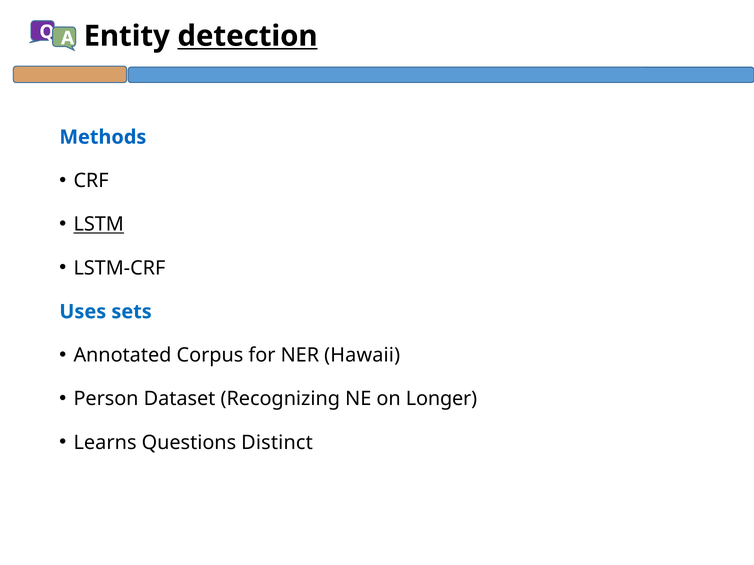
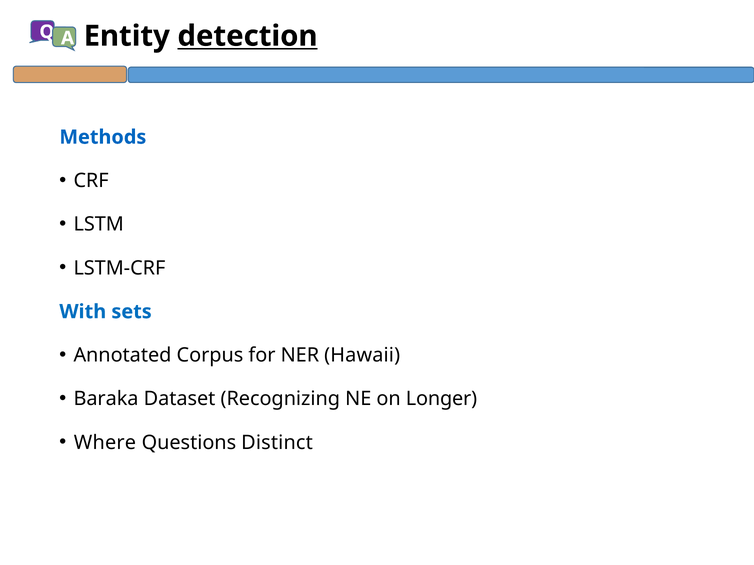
LSTM underline: present -> none (99, 225)
Uses: Uses -> With (83, 312)
Person: Person -> Baraka (106, 399)
Learns: Learns -> Where (105, 443)
